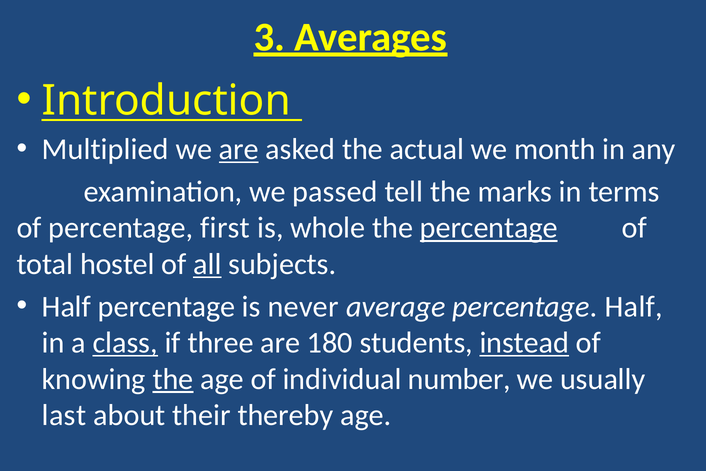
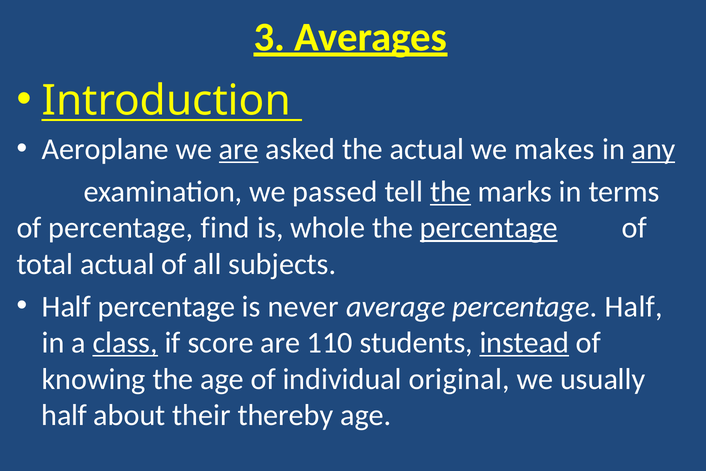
Multiplied: Multiplied -> Aeroplane (105, 149)
month: month -> makes (555, 149)
any underline: none -> present (654, 149)
the underline: none -> present (451, 192)
first: first -> find (225, 228)
total hostel: hostel -> actual (117, 264)
all underline: present -> none (207, 264)
three: three -> score (221, 343)
180: 180 -> 110 (330, 343)
the underline: present -> none (173, 379)
number: number -> original (459, 379)
last: last -> half (64, 415)
